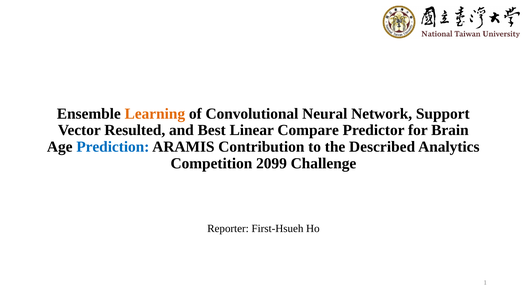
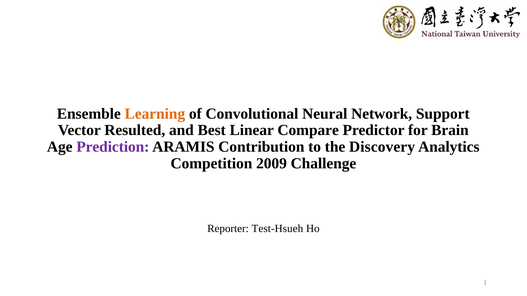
Prediction colour: blue -> purple (113, 147)
Described: Described -> Discovery (382, 147)
2099: 2099 -> 2009 (271, 164)
First-Hsueh: First-Hsueh -> Test-Hsueh (277, 229)
